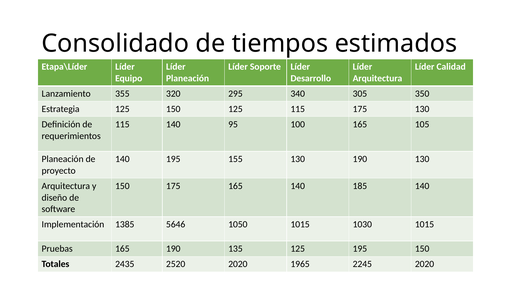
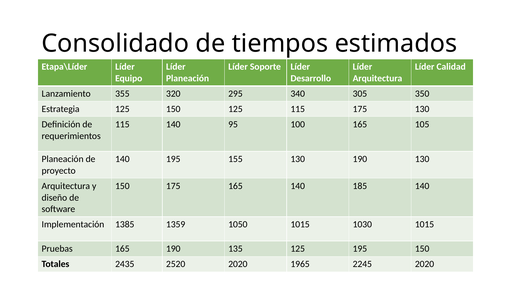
5646: 5646 -> 1359 (176, 225)
